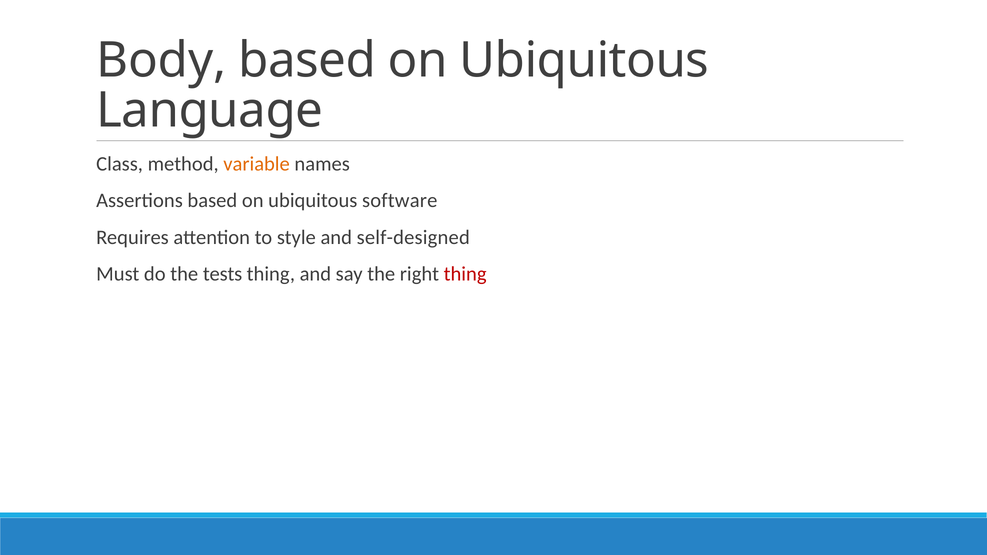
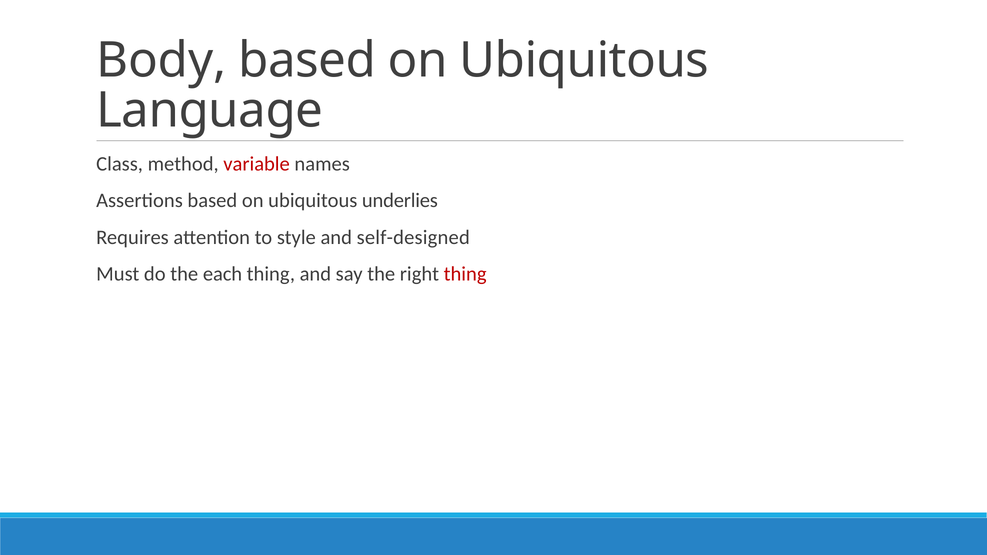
variable colour: orange -> red (257, 164)
software: software -> underlies (400, 201)
tests: tests -> each (223, 274)
